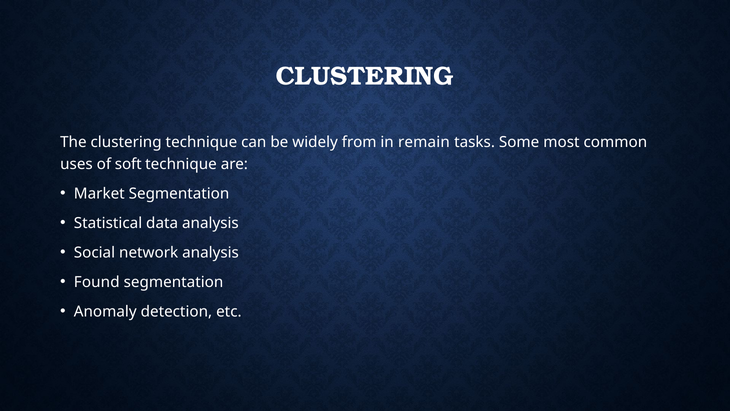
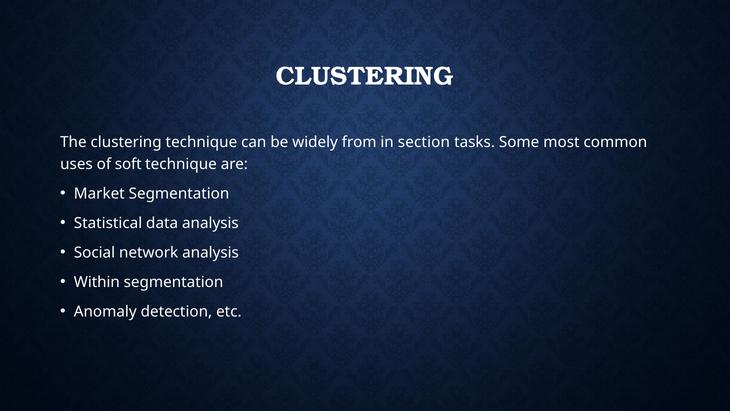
remain: remain -> section (424, 142)
Found: Found -> Within (97, 282)
